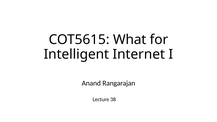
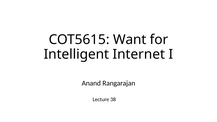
What: What -> Want (130, 40)
